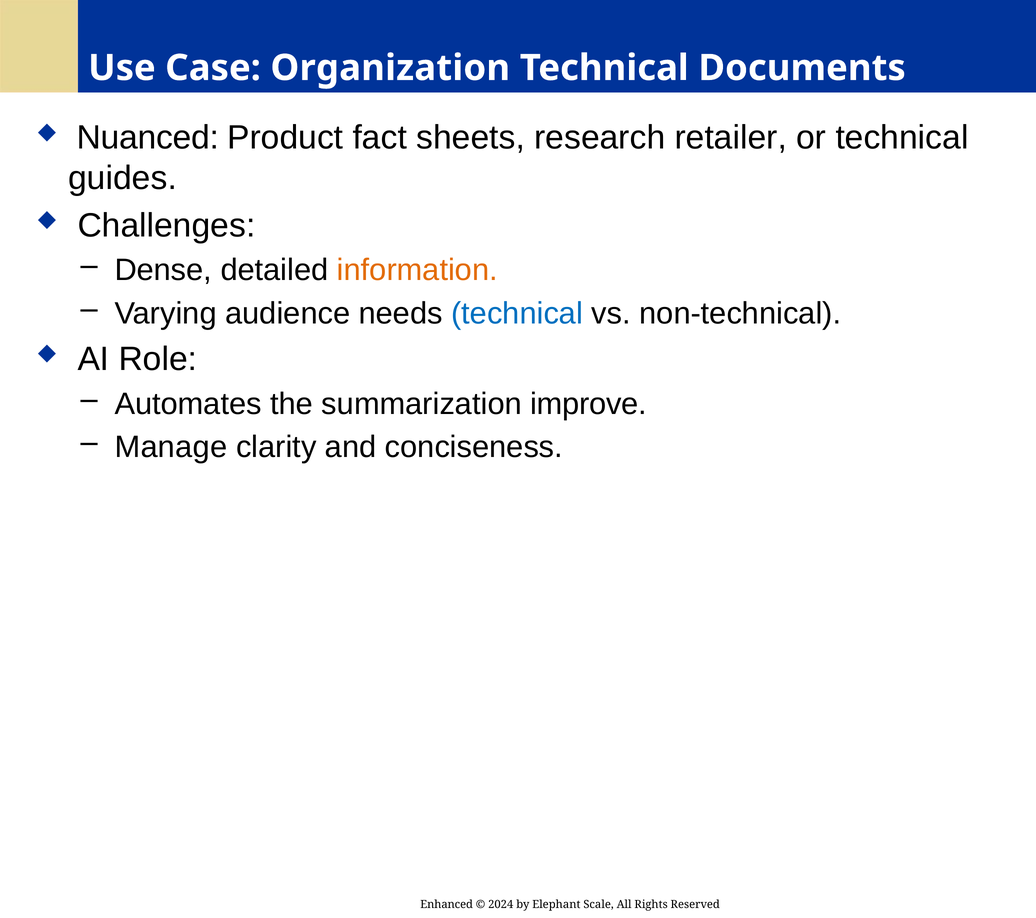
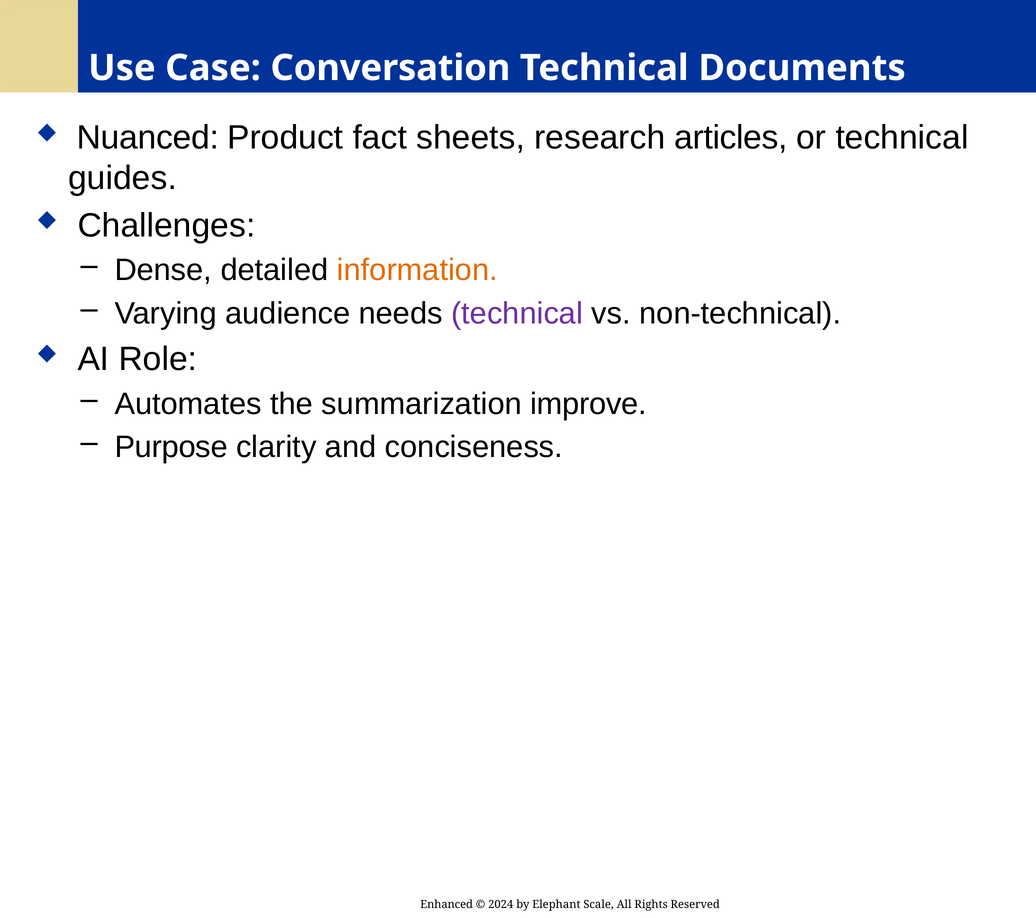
Organization: Organization -> Conversation (390, 68)
retailer: retailer -> articles (731, 138)
technical colour: blue -> purple (517, 313)
Manage: Manage -> Purpose (171, 447)
